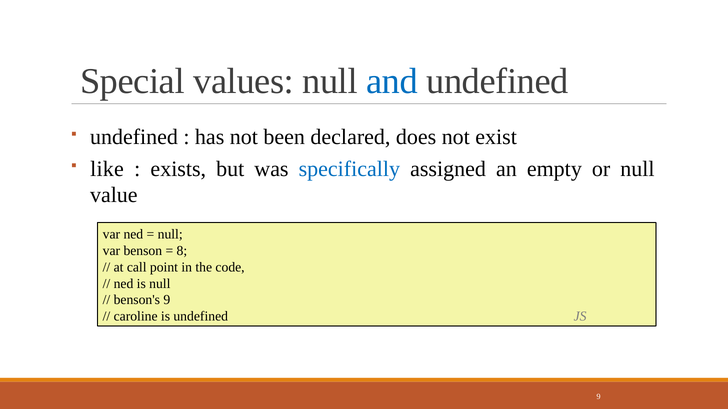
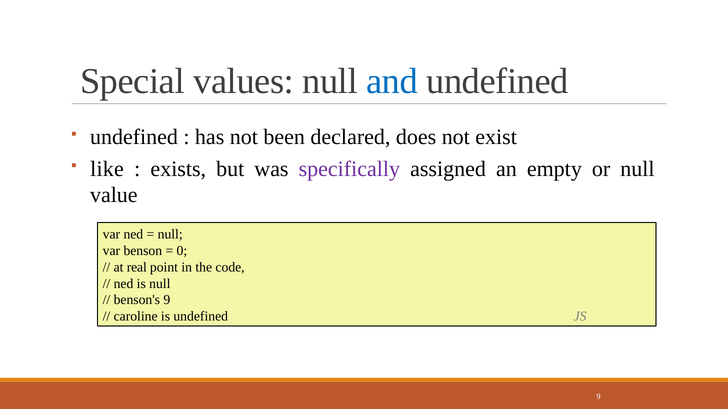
specifically colour: blue -> purple (349, 169)
8: 8 -> 0 (182, 251)
call: call -> real (137, 268)
